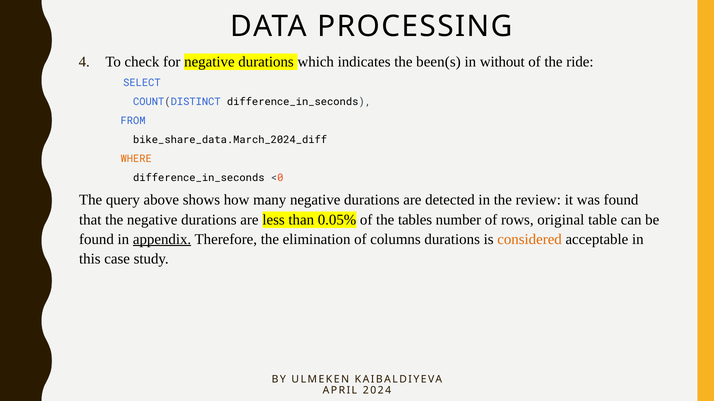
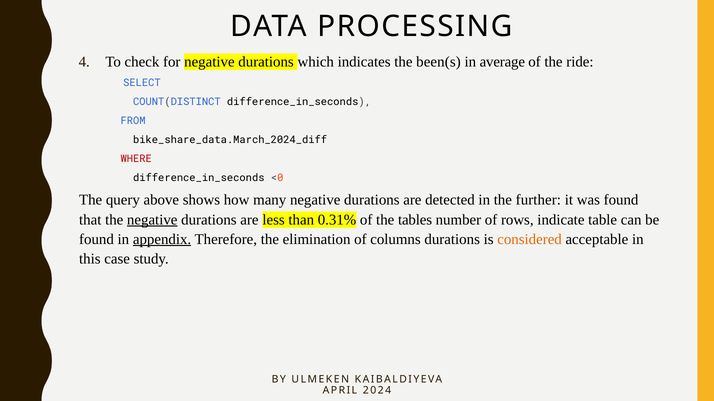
without: without -> average (502, 62)
WHERE colour: orange -> red (136, 159)
review: review -> further (538, 200)
negative underline: none -> present (152, 220)
0.05%: 0.05% -> 0.31% (337, 220)
original: original -> indicate (561, 220)
